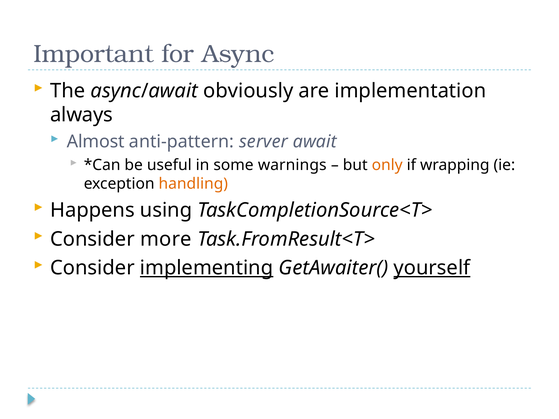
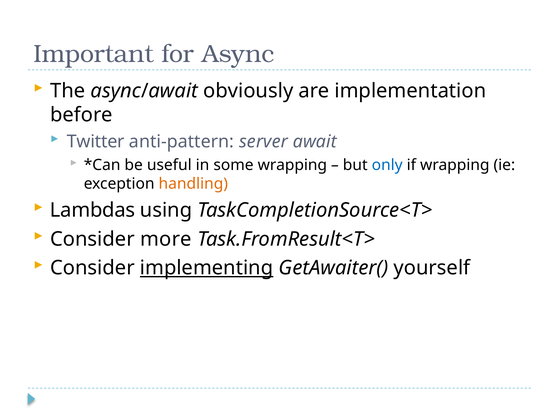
always: always -> before (81, 115)
Almost: Almost -> Twitter (96, 142)
some warnings: warnings -> wrapping (292, 165)
only colour: orange -> blue (387, 165)
Happens: Happens -> Lambdas (93, 210)
yourself underline: present -> none (432, 268)
